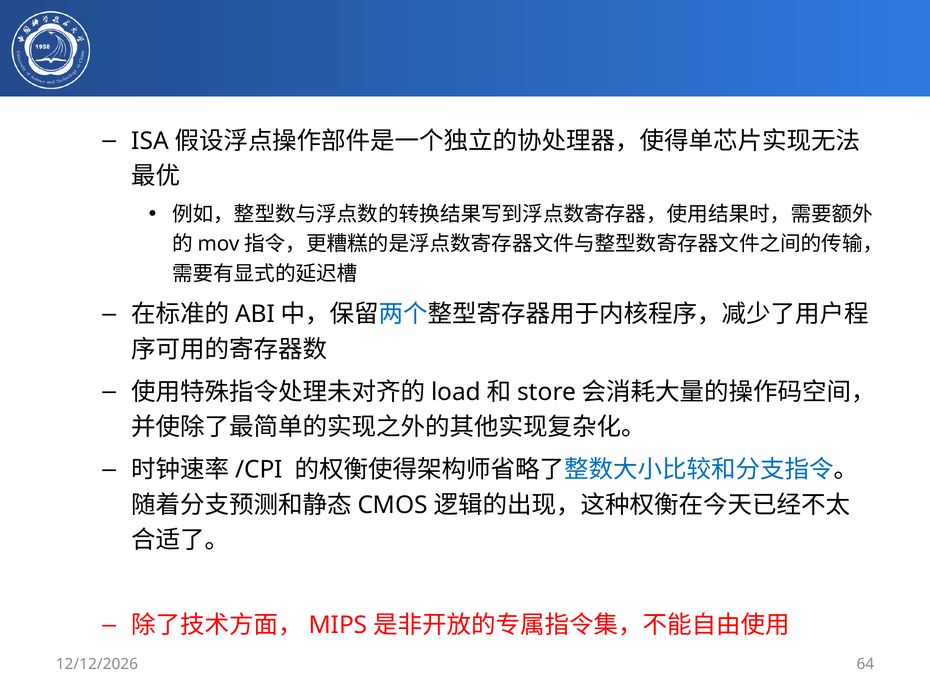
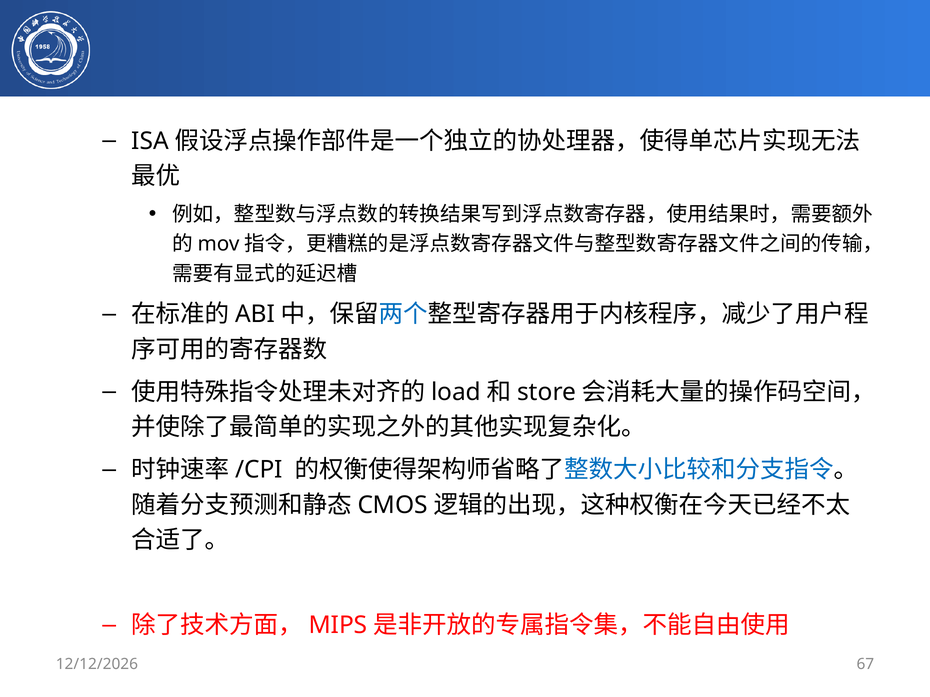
64: 64 -> 67 (865, 665)
